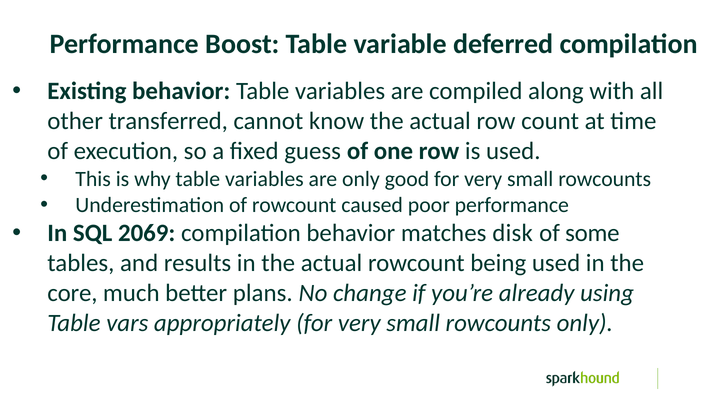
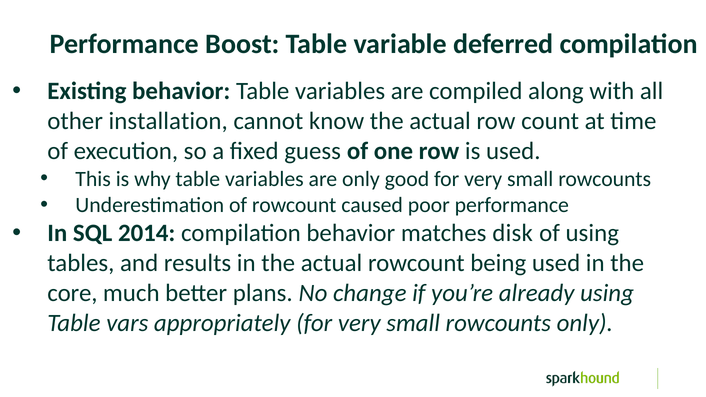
transferred: transferred -> installation (168, 121)
2069: 2069 -> 2014 (147, 233)
of some: some -> using (592, 233)
